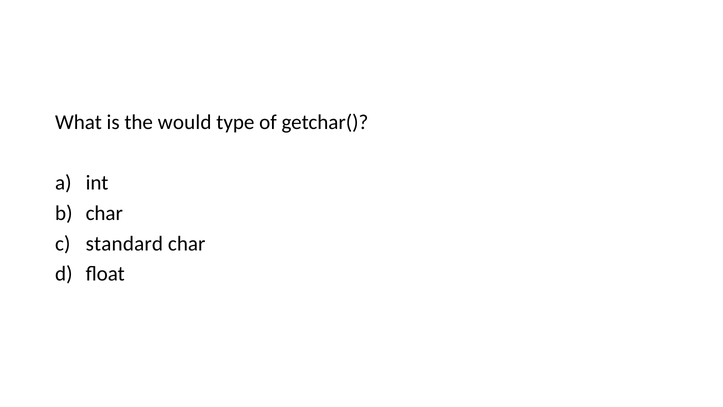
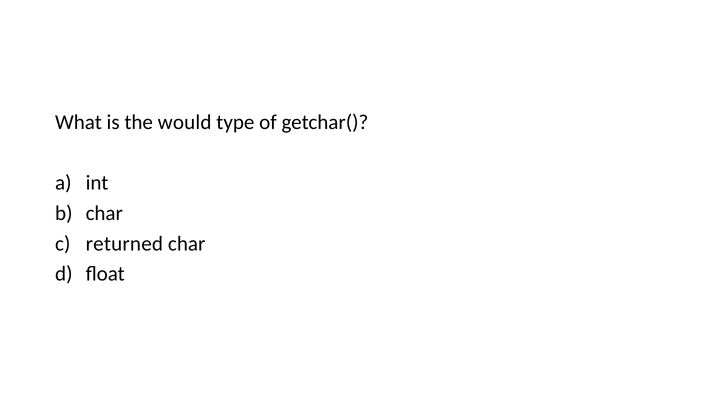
standard: standard -> returned (124, 243)
